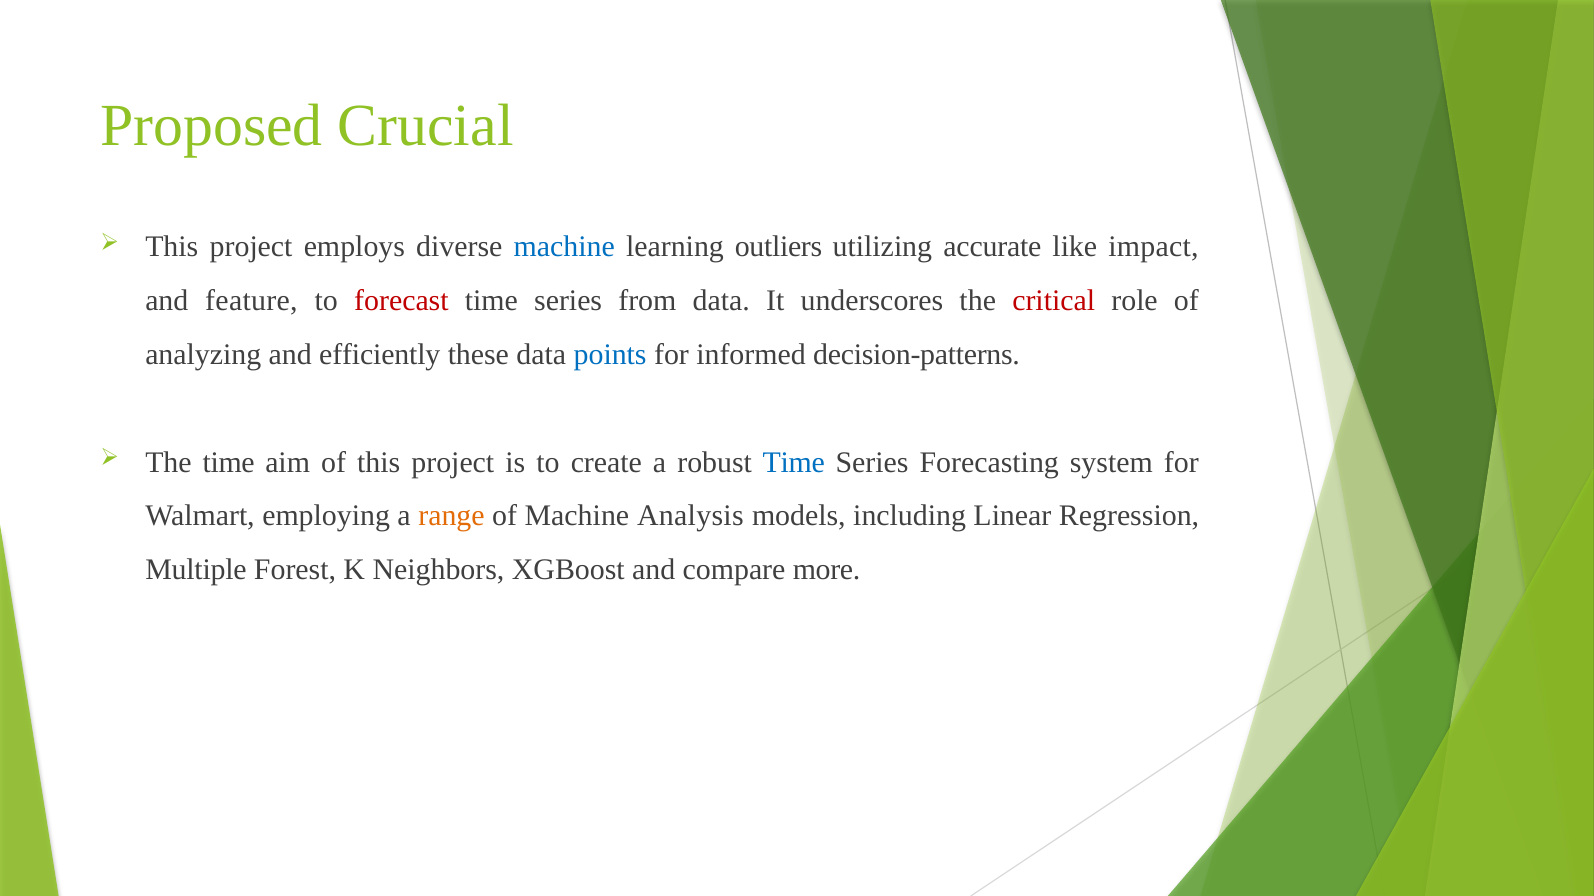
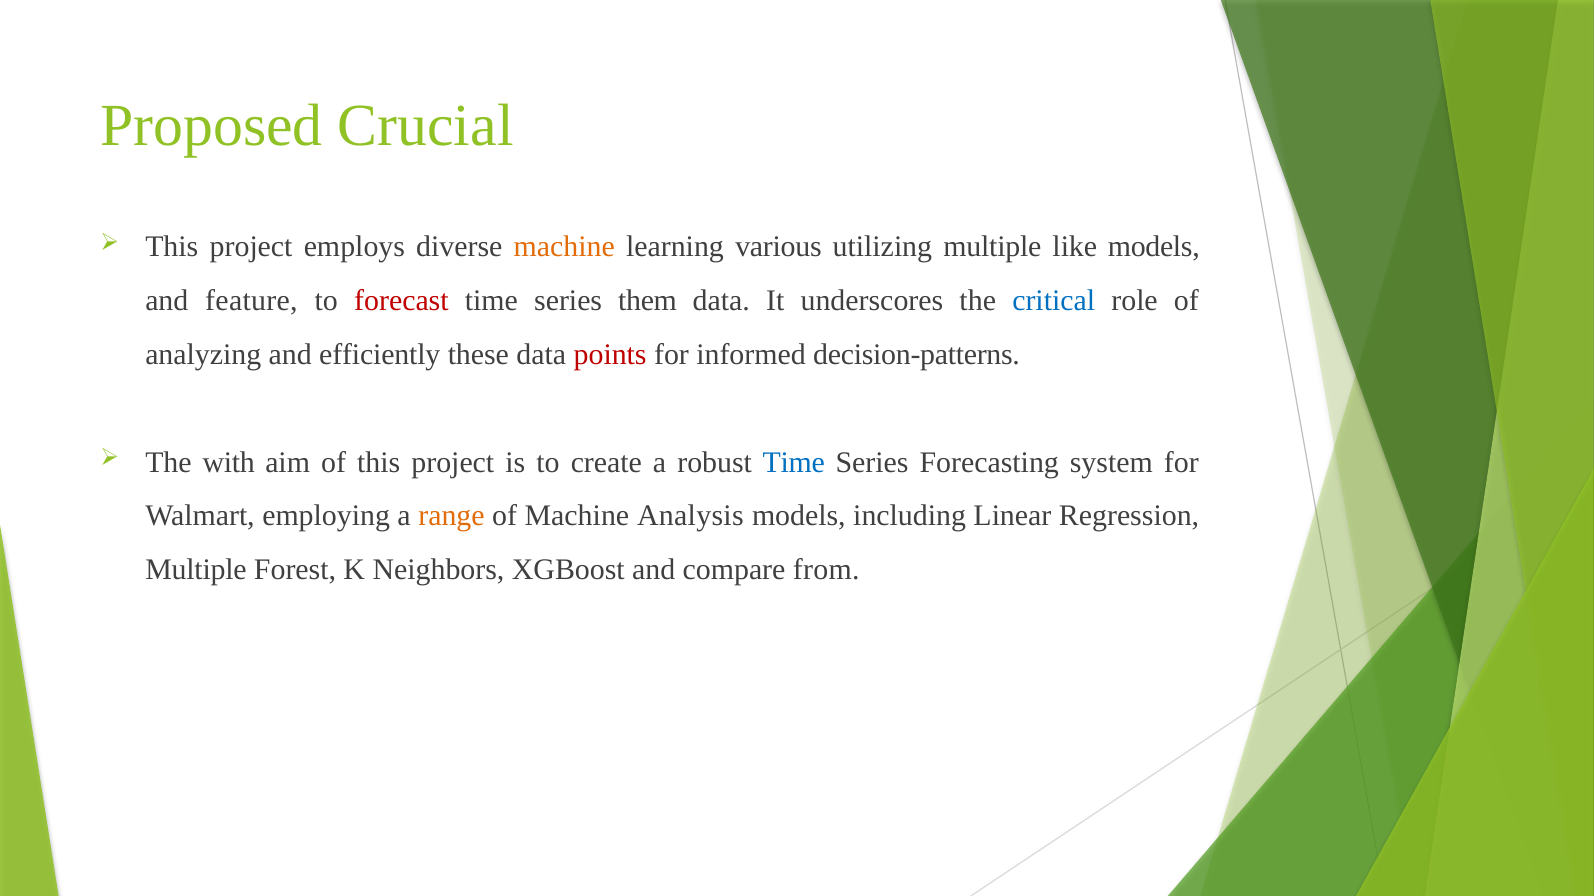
machine colour: blue -> orange (564, 247)
outliers: outliers -> various (779, 247)
utilizing accurate: accurate -> multiple (992, 247)
like impact: impact -> models (1154, 247)
from: from -> them (648, 301)
critical colour: red -> blue (1054, 301)
points colour: blue -> red (610, 355)
The time: time -> with (229, 462)
more: more -> from (826, 570)
